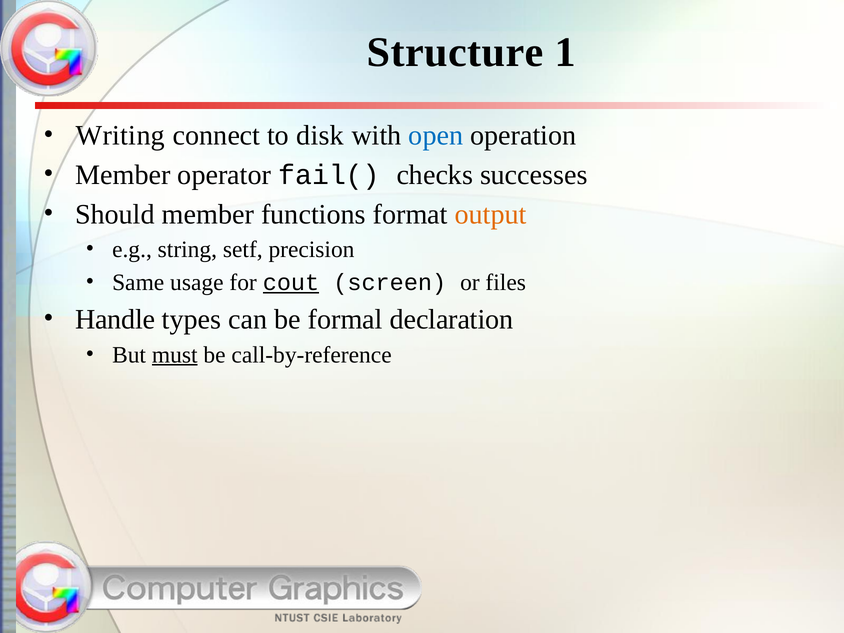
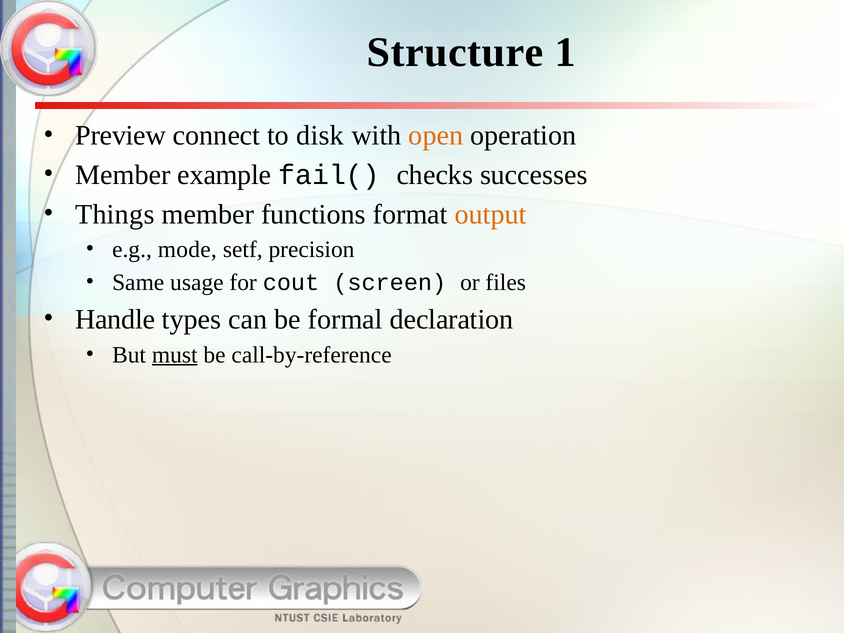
Writing: Writing -> Preview (121, 136)
open colour: blue -> orange (436, 136)
operator: operator -> example (224, 175)
Should: Should -> Things (115, 214)
string: string -> mode (187, 250)
cout underline: present -> none (291, 283)
